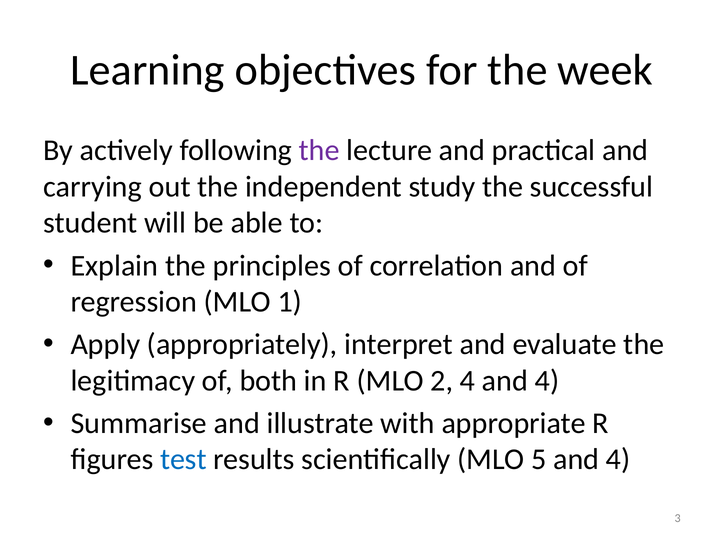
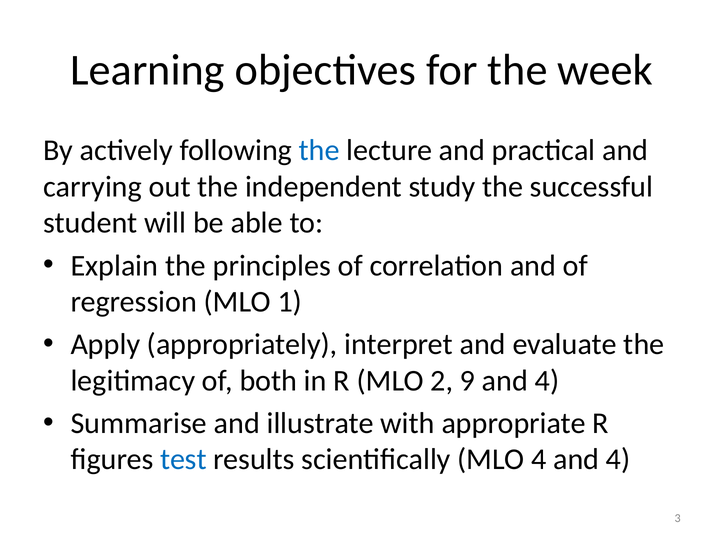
the colour: purple -> blue (319, 151)
2 4: 4 -> 9 (468, 381)
MLO 5: 5 -> 4 (539, 459)
